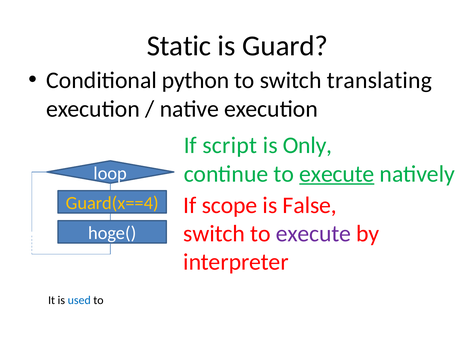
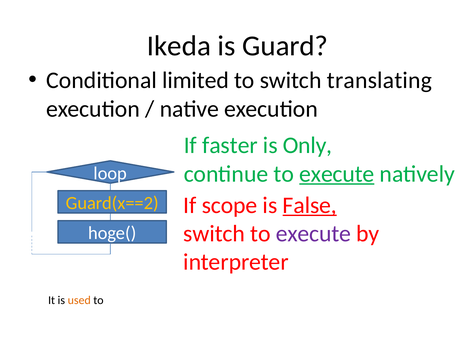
Static: Static -> Ikeda (179, 46)
python: python -> limited (196, 80)
script: script -> faster (230, 145)
False underline: none -> present (310, 205)
Guard(x==4: Guard(x==4 -> Guard(x==2 (112, 203)
used colour: blue -> orange (79, 301)
